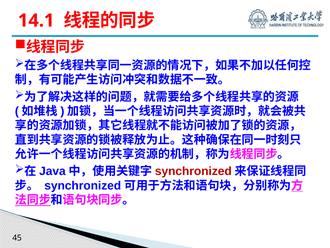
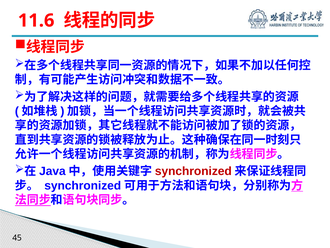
14.1: 14.1 -> 11.6 (36, 20)
